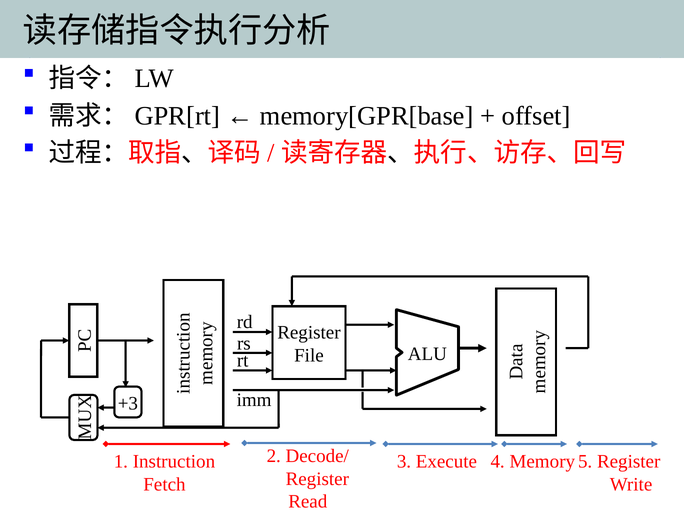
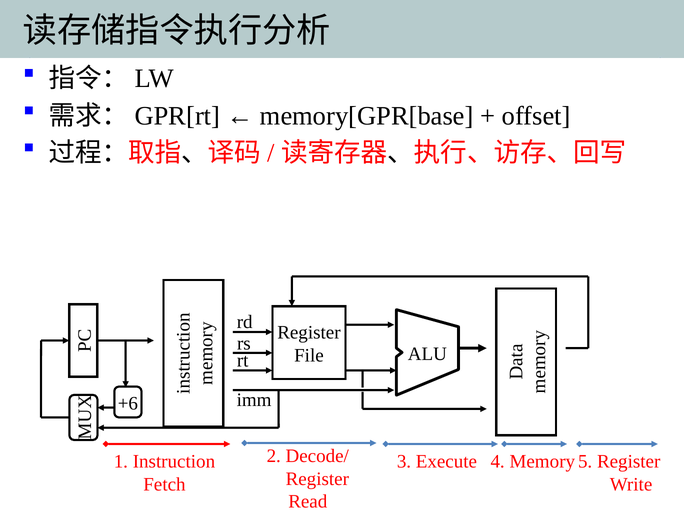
+3: +3 -> +6 (128, 403)
